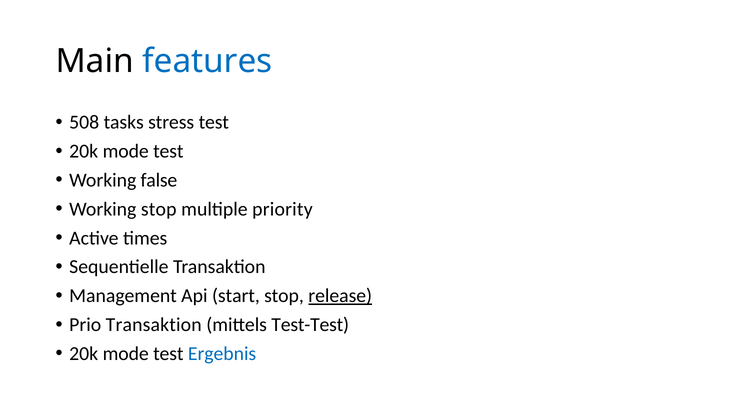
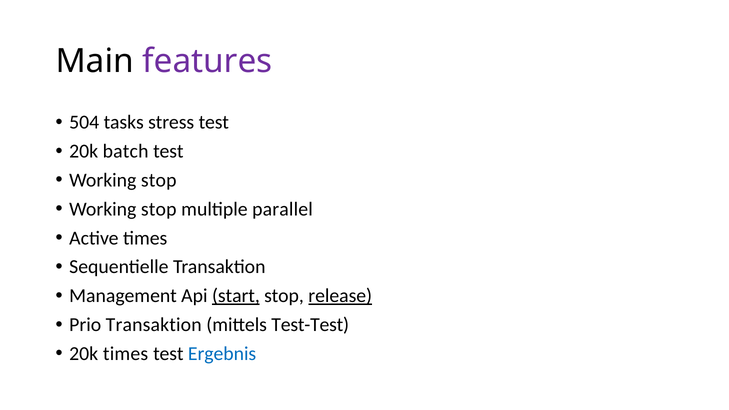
features colour: blue -> purple (207, 61)
508: 508 -> 504 (84, 122)
mode: mode -> batch (126, 151)
false: false -> stop (159, 180)
priority: priority -> parallel (282, 209)
start underline: none -> present (236, 296)
mode: mode -> times (126, 354)
